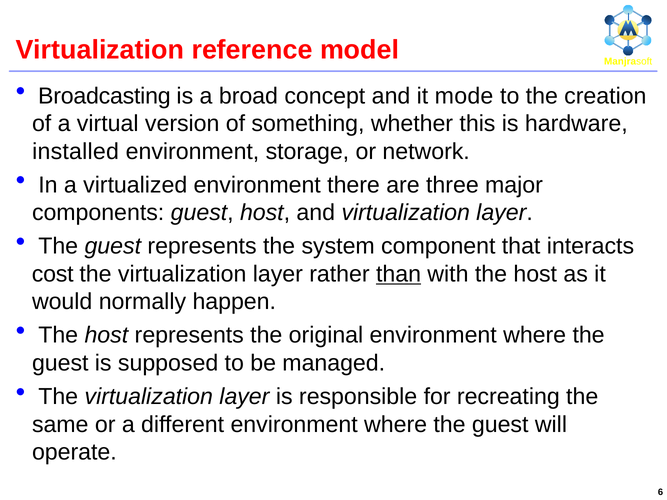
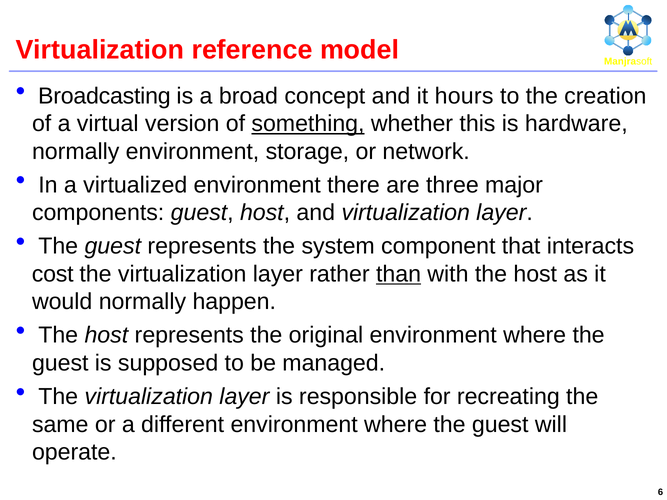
mode: mode -> hours (464, 96)
something underline: none -> present (308, 124)
installed: installed -> normally (76, 151)
